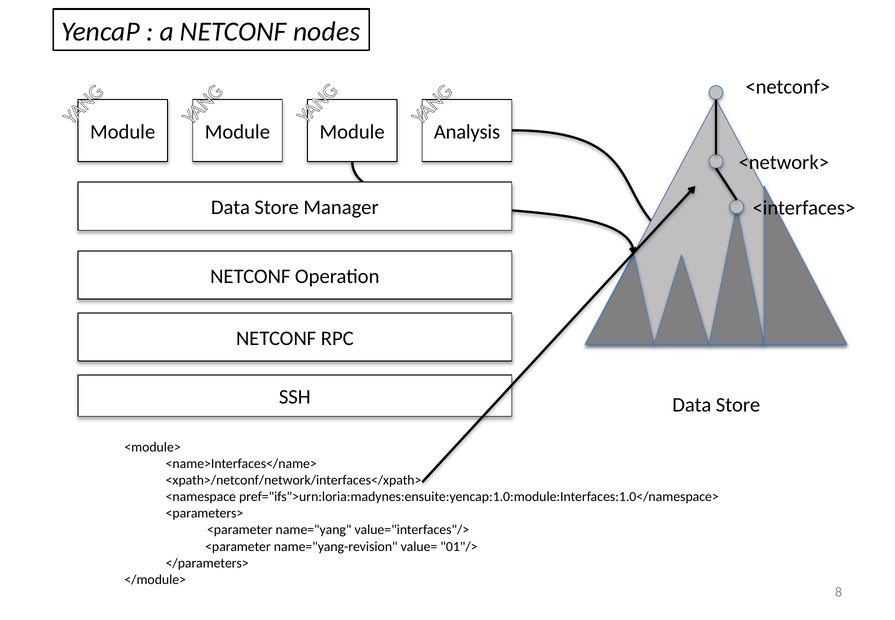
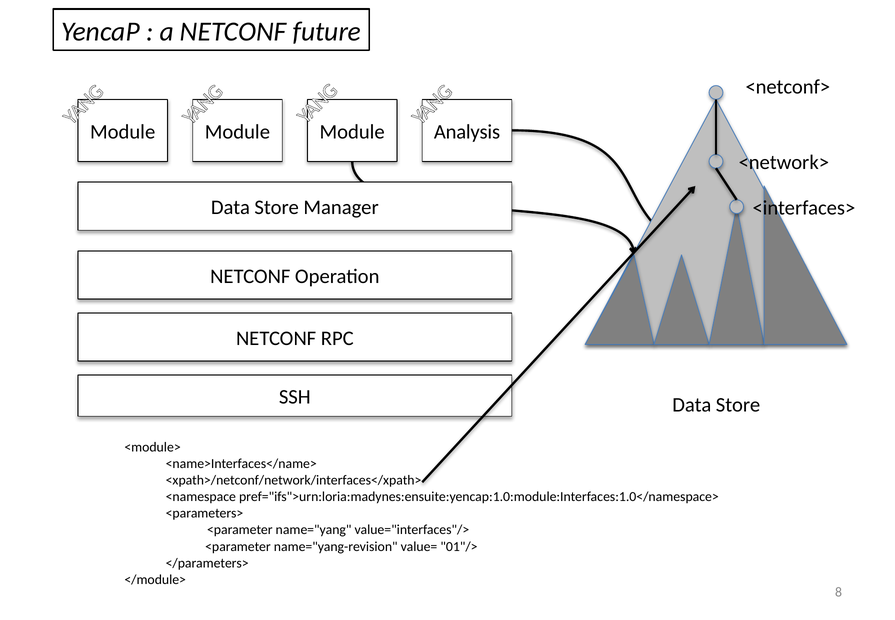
nodes: nodes -> future (327, 32)
